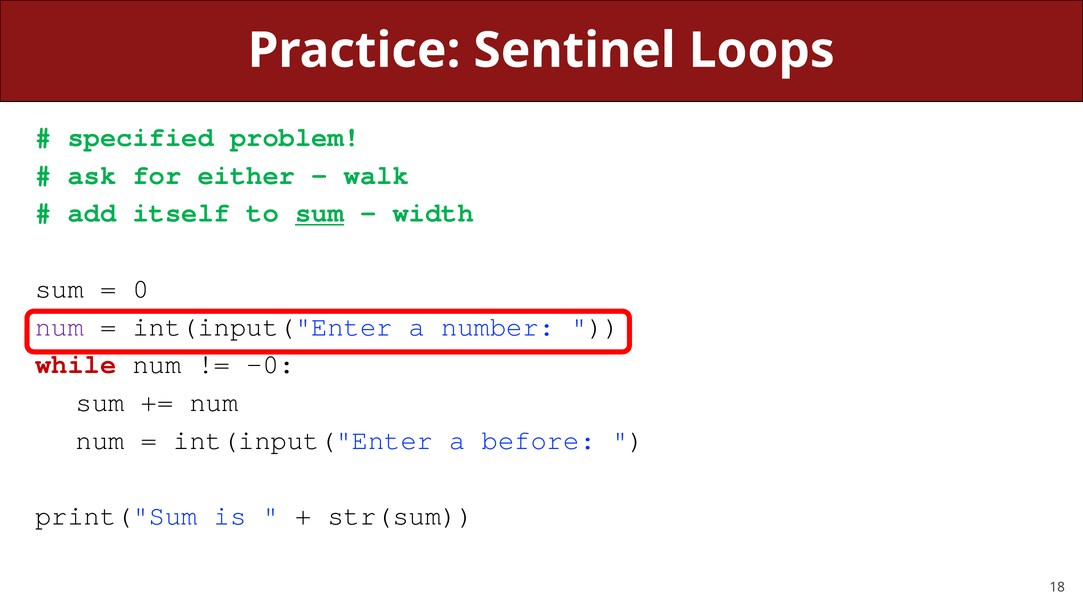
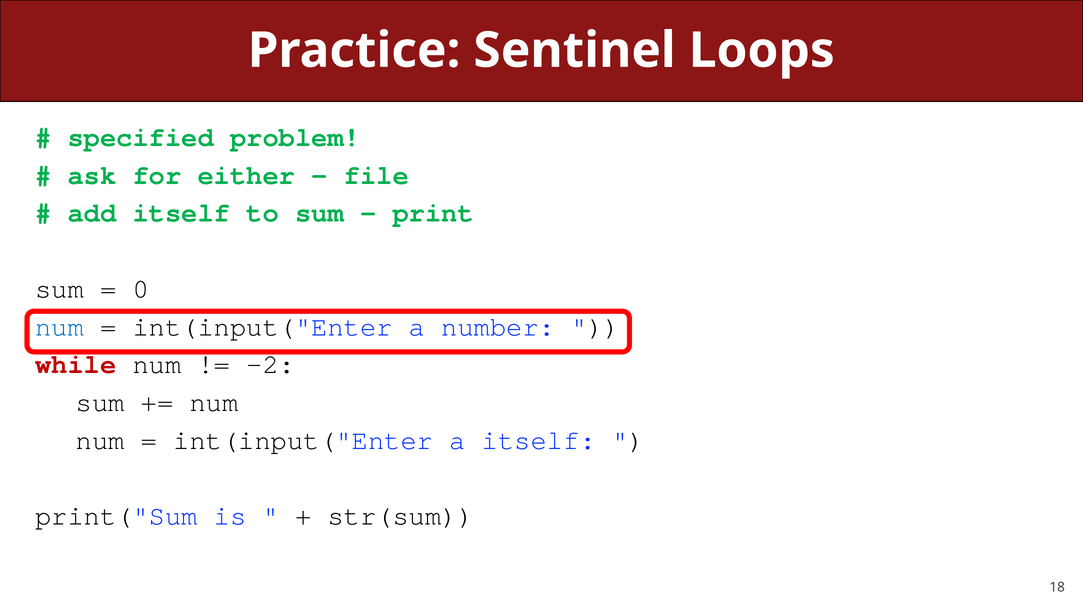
walk: walk -> file (376, 175)
sum underline: present -> none (320, 213)
width: width -> print (433, 213)
num colour: purple -> blue (60, 327)
-0: -0 -> -2 (271, 365)
a before: before -> itself (539, 440)
